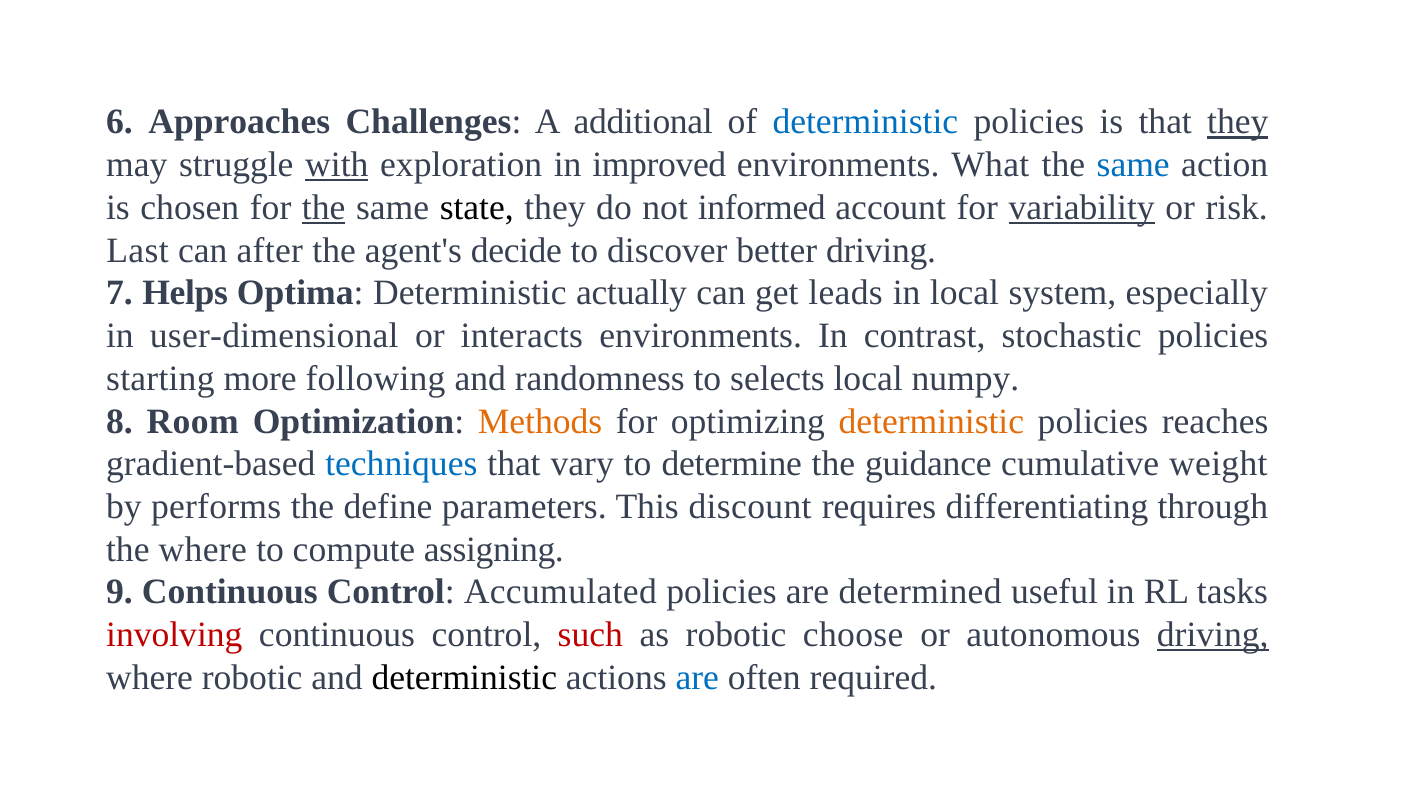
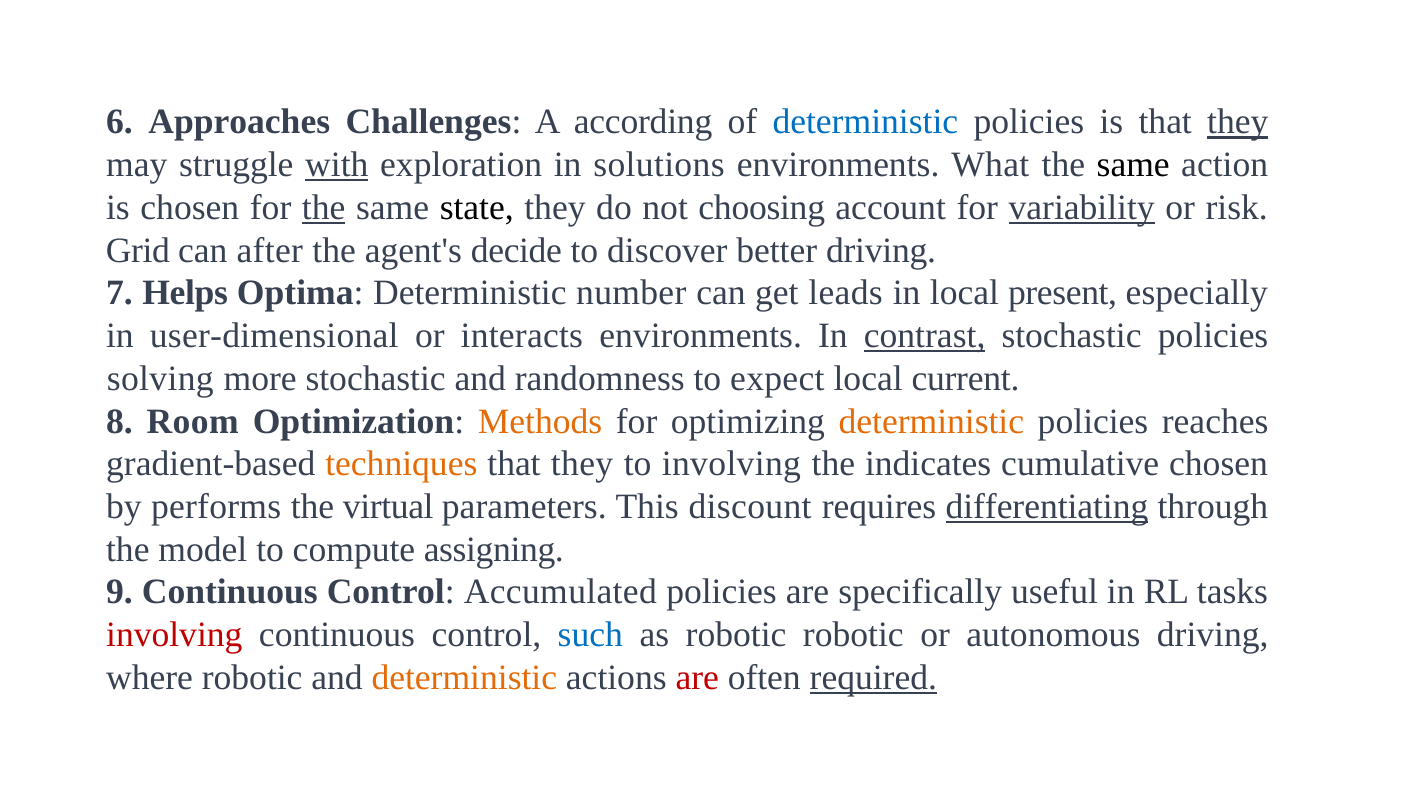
additional: additional -> according (643, 122)
improved: improved -> solutions (659, 165)
same colour: blue -> black (1133, 165)
informed: informed -> choosing (762, 208)
Last: Last -> Grid (138, 250)
actually: actually -> number (631, 293)
system: system -> present (1063, 293)
contrast underline: none -> present (925, 336)
starting: starting -> solving (160, 378)
more following: following -> stochastic (376, 378)
selects: selects -> expect (777, 378)
numpy: numpy -> current (966, 378)
techniques colour: blue -> orange (401, 464)
vary: vary -> they (582, 464)
to determine: determine -> involving (731, 464)
guidance: guidance -> indicates (928, 464)
cumulative weight: weight -> chosen (1219, 464)
define: define -> virtual (388, 506)
differentiating underline: none -> present (1047, 506)
the where: where -> model (203, 549)
determined: determined -> specifically (920, 592)
such colour: red -> blue (590, 634)
robotic choose: choose -> robotic (853, 634)
driving underline: present -> none (1213, 634)
deterministic colour: black -> orange (464, 677)
are colour: blue -> red (697, 677)
required underline: none -> present (873, 677)
